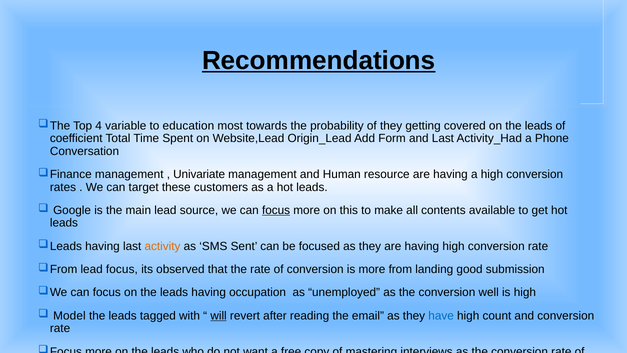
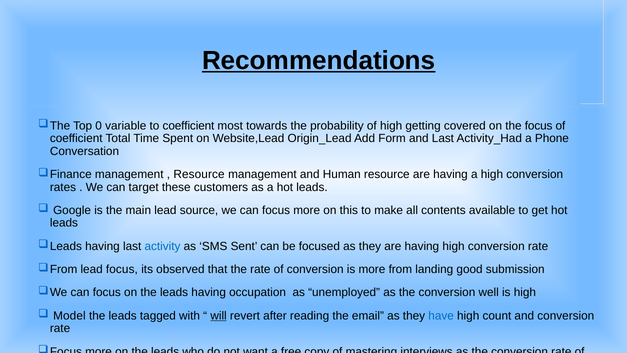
4: 4 -> 0 (99, 126)
to education: education -> coefficient (188, 126)
of they: they -> high (391, 126)
covered on the leads: leads -> focus (539, 126)
Univariate: Univariate -> Resource (199, 174)
focus underline: present -> none (276, 210)
activity colour: orange -> blue (162, 246)
